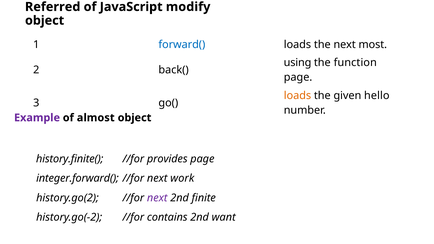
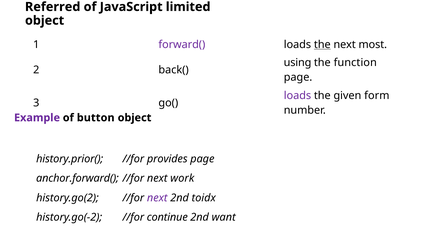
modify: modify -> limited (188, 7)
forward( colour: blue -> purple (182, 45)
the underline: none -> present (322, 45)
loads colour: orange -> purple (297, 96)
hello: hello -> form (377, 96)
almost: almost -> button (96, 118)
history.finite(: history.finite( -> history.prior( (70, 159)
integer.forward(: integer.forward( -> anchor.forward( (78, 178)
finite: finite -> toidx (204, 198)
contains: contains -> continue (167, 217)
